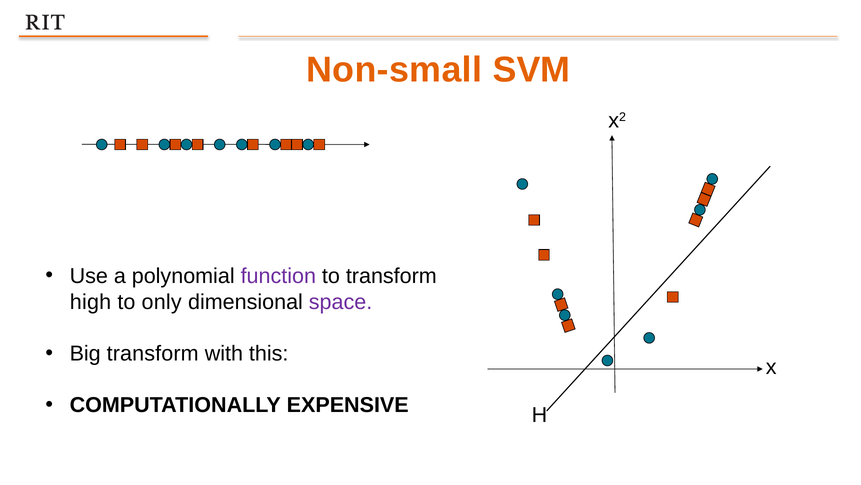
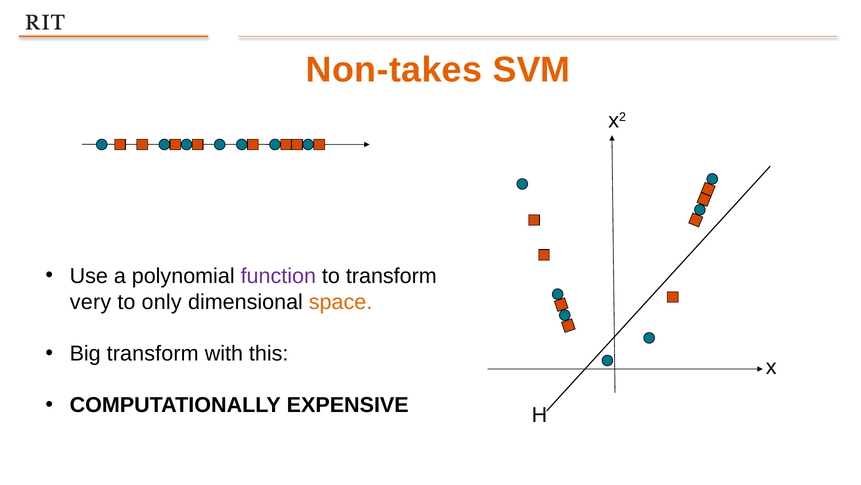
Non-small: Non-small -> Non-takes (394, 70)
high: high -> very (90, 301)
space colour: purple -> orange (341, 301)
